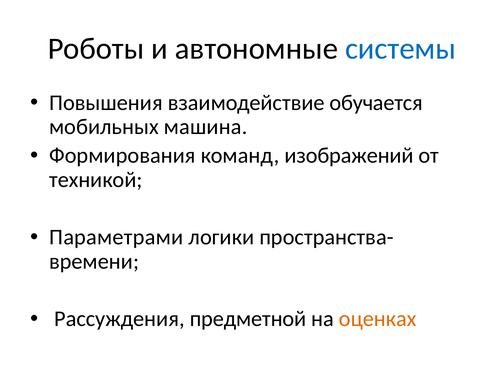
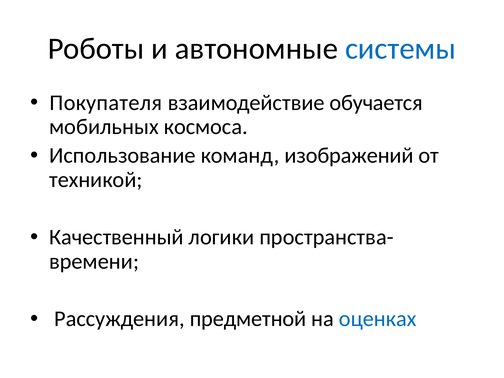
Повышения: Повышения -> Покупателя (106, 103)
машина: машина -> космоса (206, 127)
Формирования: Формирования -> Использование (122, 156)
Параметрами: Параметрами -> Качественный (116, 237)
оценках colour: orange -> blue (378, 319)
